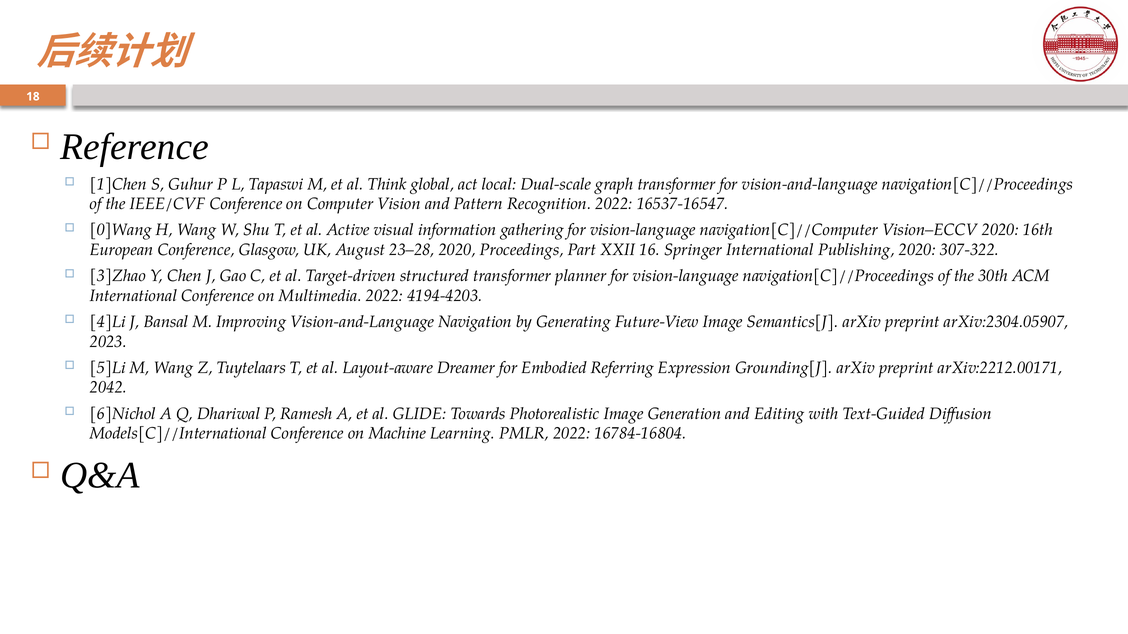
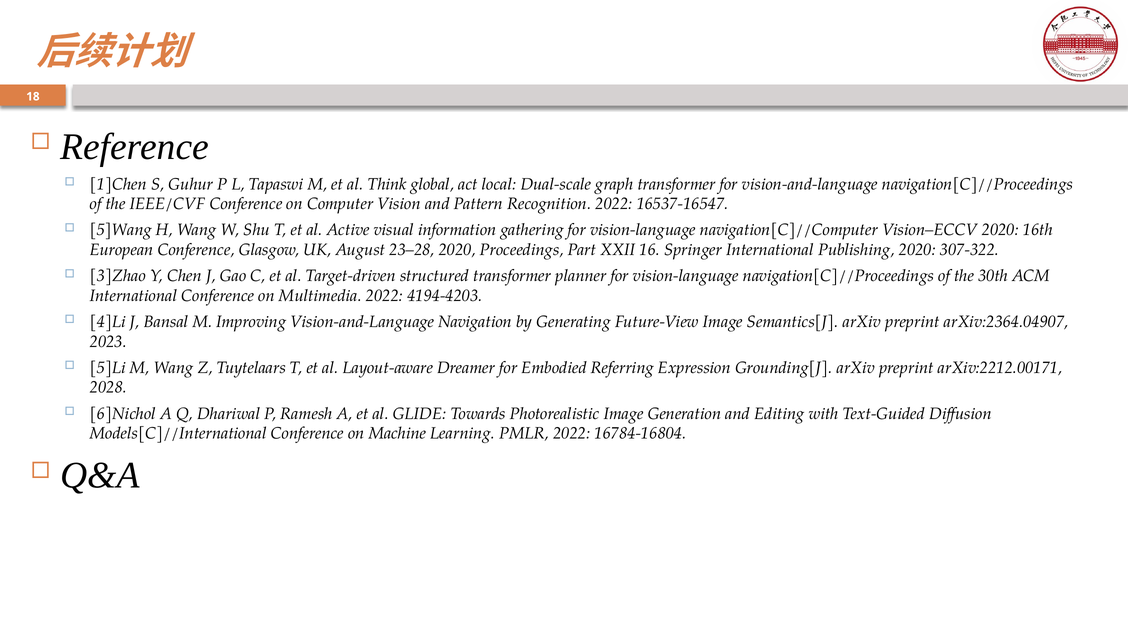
0]Wang: 0]Wang -> 5]Wang (121, 230)
arXiv:2304.05907: arXiv:2304.05907 -> arXiv:2364.04907 (1006, 322)
2042: 2042 -> 2028 (108, 388)
